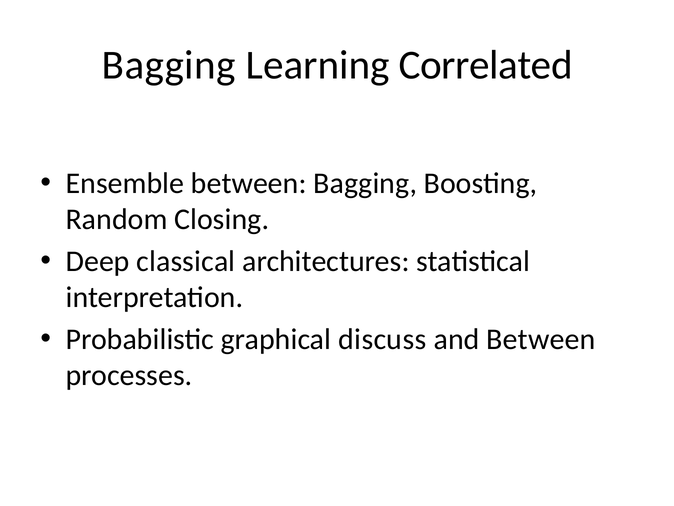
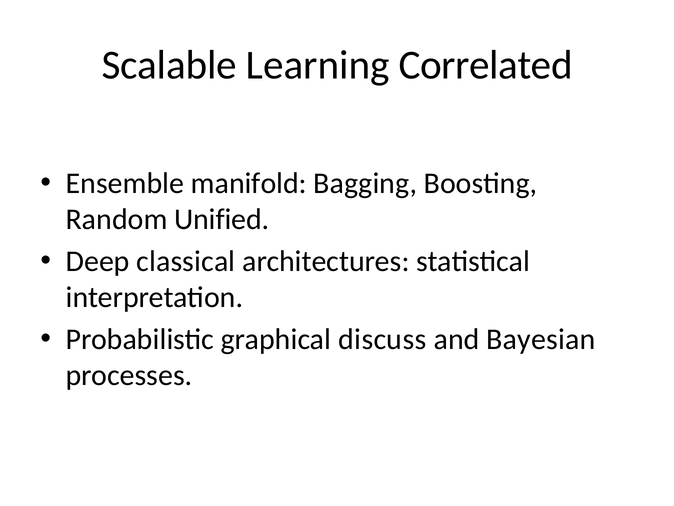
Bagging: Bagging -> Scalable (169, 65)
Ensemble between: between -> manifold (249, 183)
Closing: Closing -> Unified (222, 219)
and Between: Between -> Bayesian (541, 339)
